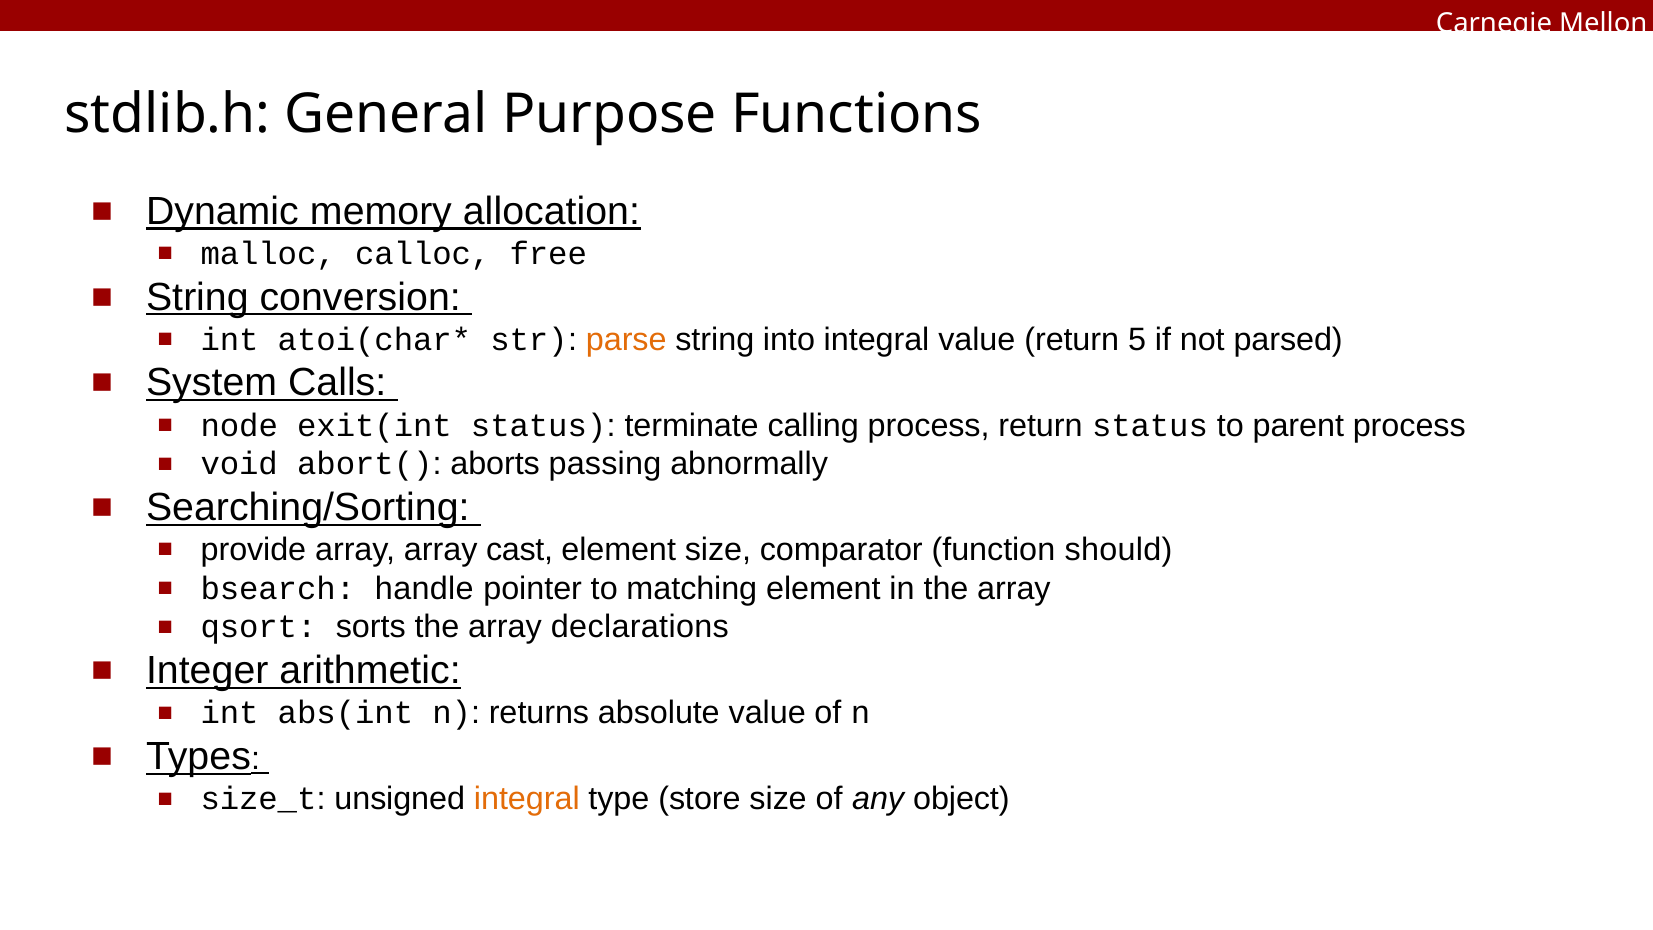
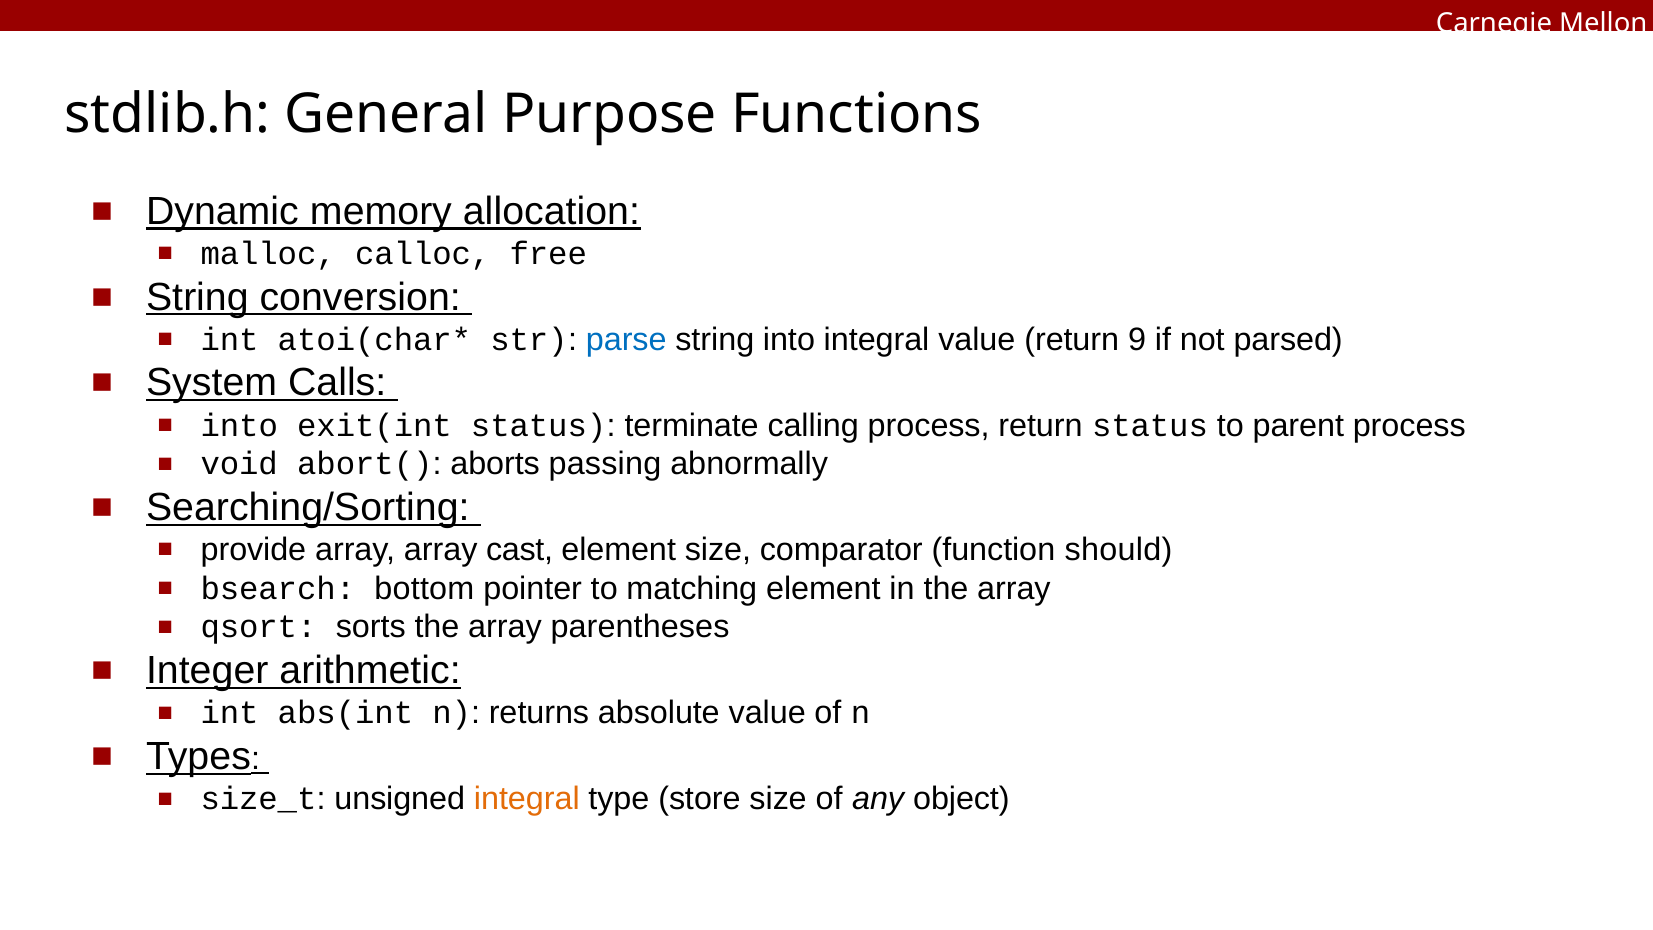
parse colour: orange -> blue (626, 339)
5: 5 -> 9 (1137, 339)
node: node -> into (239, 425)
handle: handle -> bottom (424, 589)
declarations: declarations -> parentheses (640, 627)
